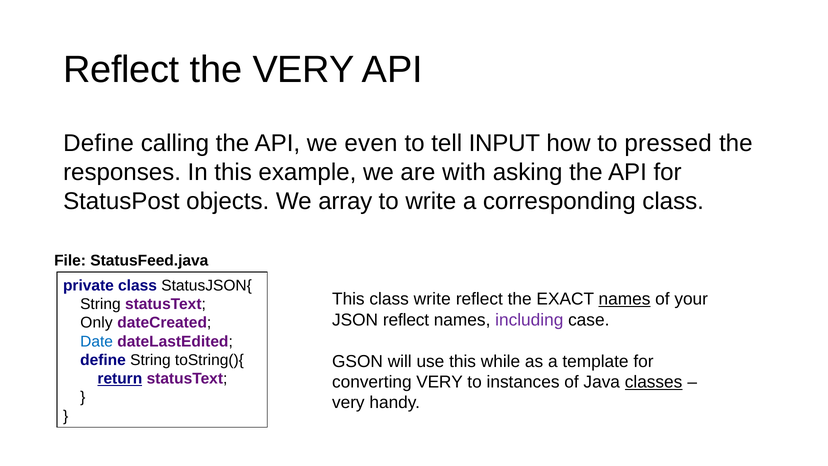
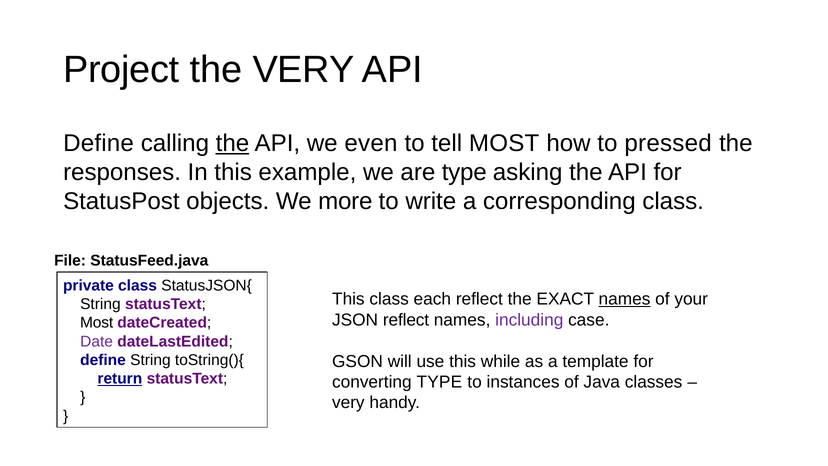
Reflect: Reflect -> Project (121, 70)
the underline: none -> present (232, 143)
tell INPUT: INPUT -> MOST (504, 143)
are with: with -> type (464, 172)
array: array -> more (345, 201)
class write: write -> each (432, 299)
Only: Only -> Most (97, 323)
Date colour: blue -> purple (97, 341)
converting VERY: VERY -> TYPE (439, 382)
classes underline: present -> none (654, 382)
